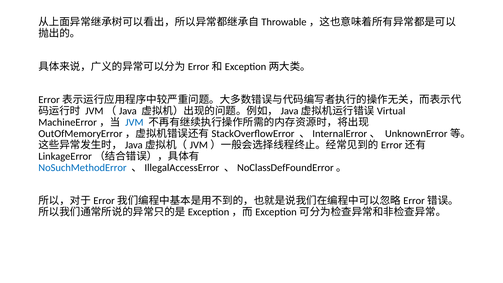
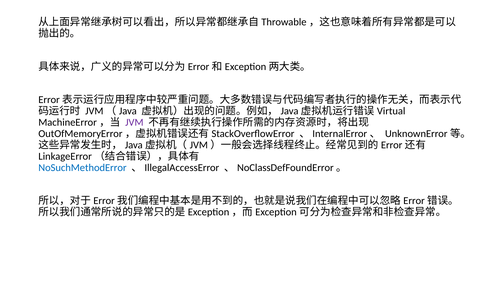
JVM colour: blue -> purple (134, 122)
